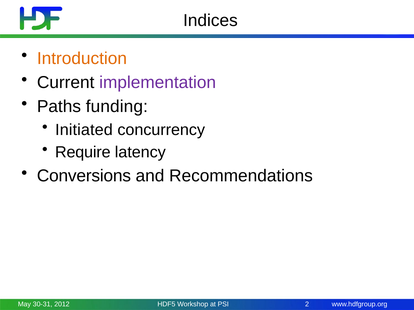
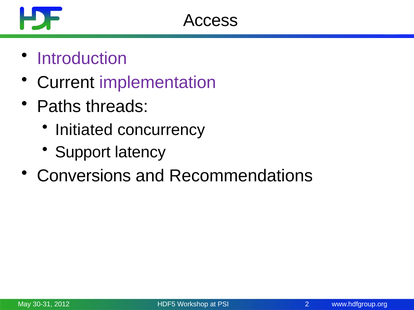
Indices: Indices -> Access (211, 21)
Introduction colour: orange -> purple (82, 58)
funding: funding -> threads (117, 107)
Require: Require -> Support (83, 153)
